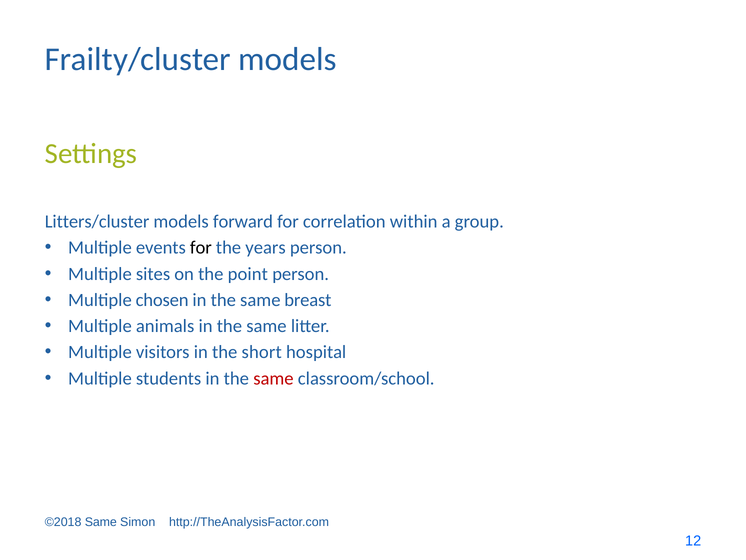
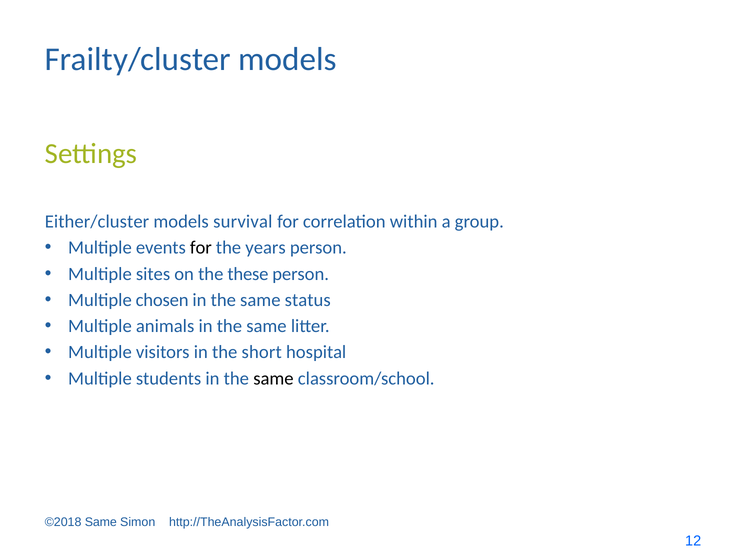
Litters/cluster: Litters/cluster -> Either/cluster (97, 221)
forward: forward -> survival (243, 221)
point: point -> these (248, 274)
breast: breast -> status (308, 300)
same colour: red -> black (273, 378)
